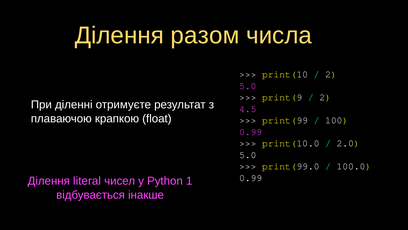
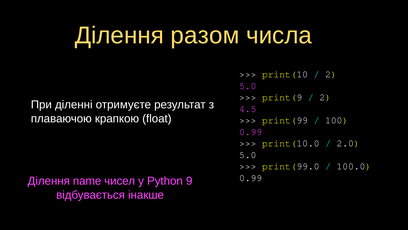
literal: literal -> name (87, 181)
1: 1 -> 9 (189, 181)
